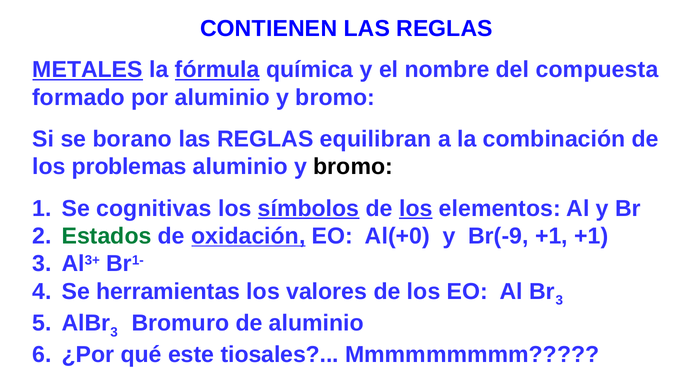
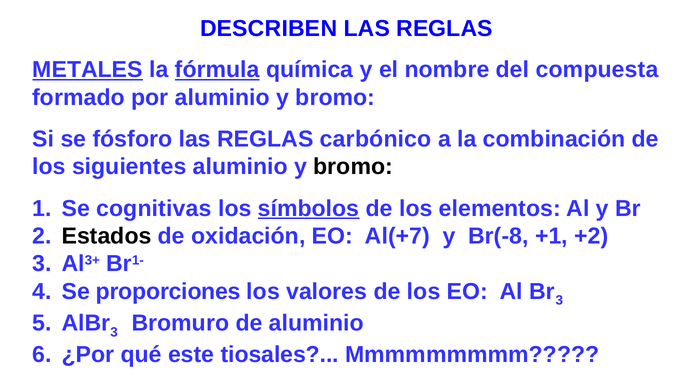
CONTIENEN: CONTIENEN -> DESCRIBEN (269, 29)
borano: borano -> fósforo (132, 139)
equilibran: equilibran -> carbónico (376, 139)
problemas: problemas -> siguientes (129, 167)
los underline: present -> none (416, 208)
Estados colour: green -> black (107, 236)
oxidación underline: present -> none (248, 236)
Al(+0: Al(+0 -> Al(+7 (397, 236)
Br(-9: Br(-9 -> Br(-8 (498, 236)
+1 +1: +1 -> +2 (591, 236)
herramientas: herramientas -> proporciones (168, 291)
